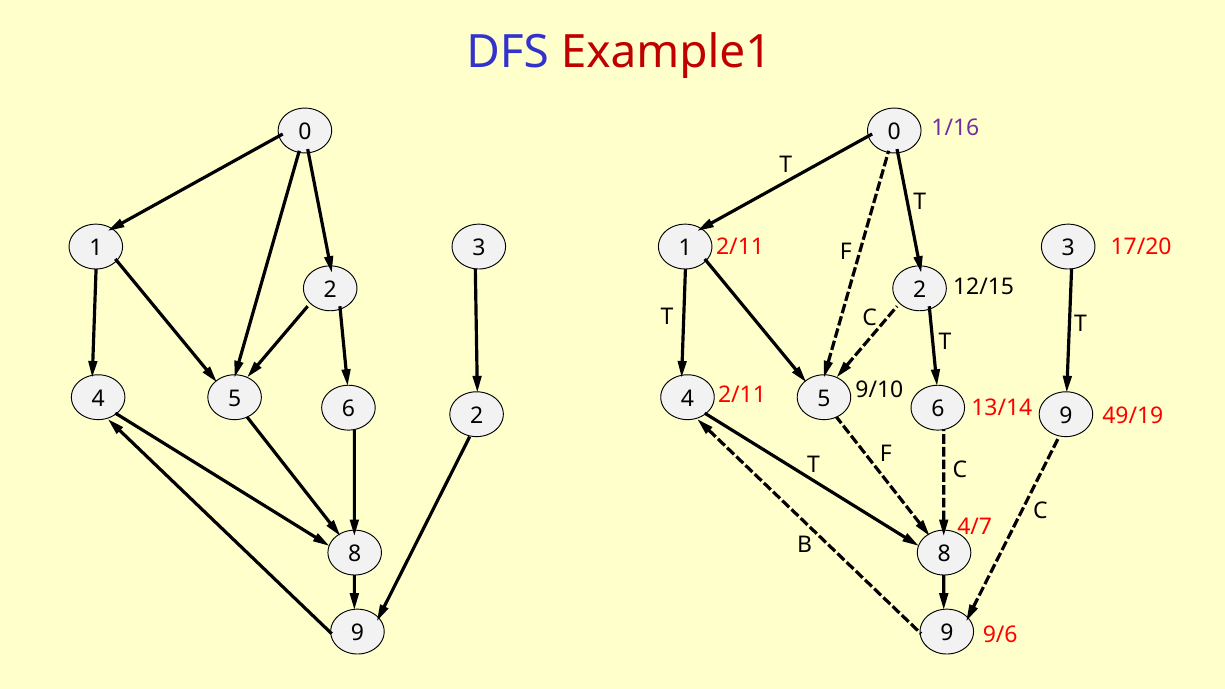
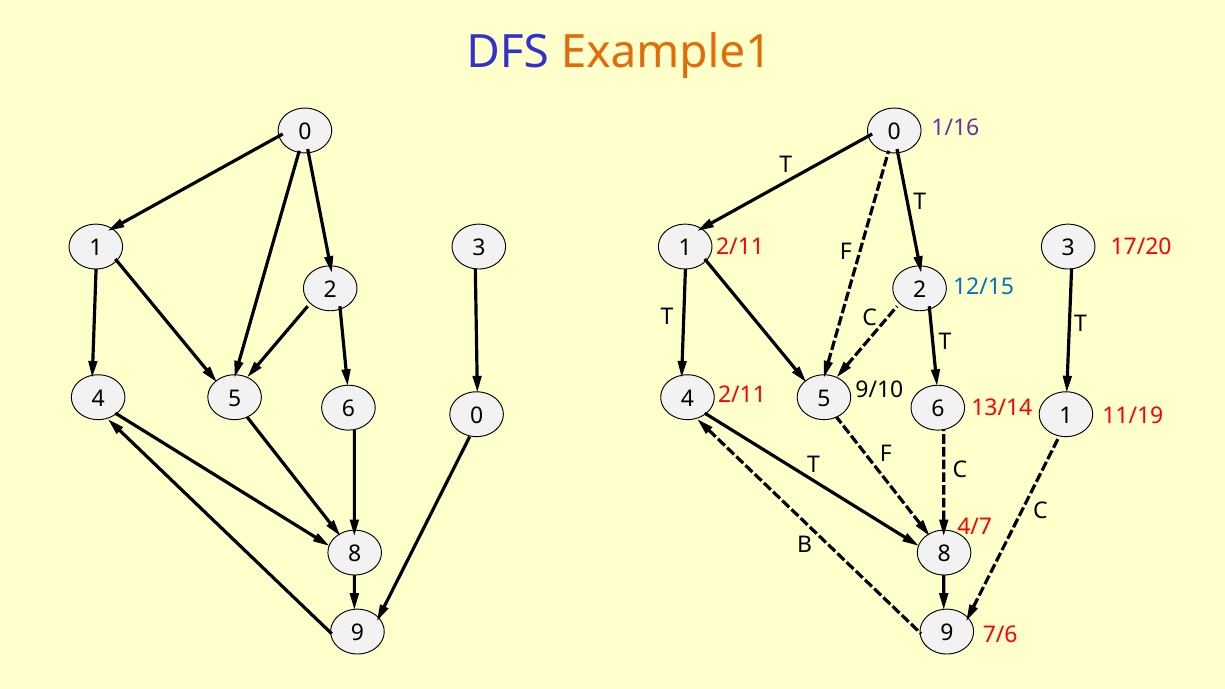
Example1 colour: red -> orange (666, 52)
12/15 colour: black -> blue (984, 286)
6 2: 2 -> 0 (477, 416)
6 9: 9 -> 1 (1066, 416)
49/19: 49/19 -> 11/19 (1133, 416)
9/6: 9/6 -> 7/6 (1000, 635)
